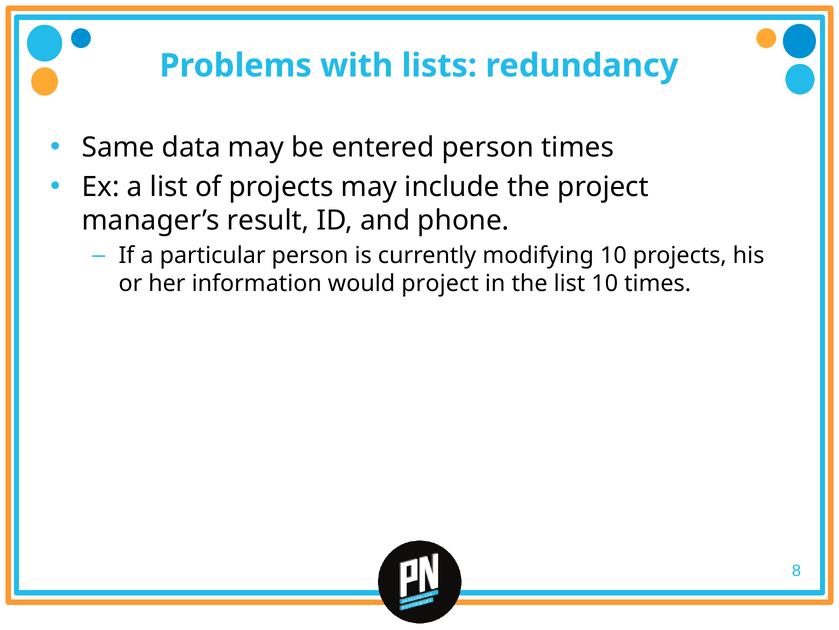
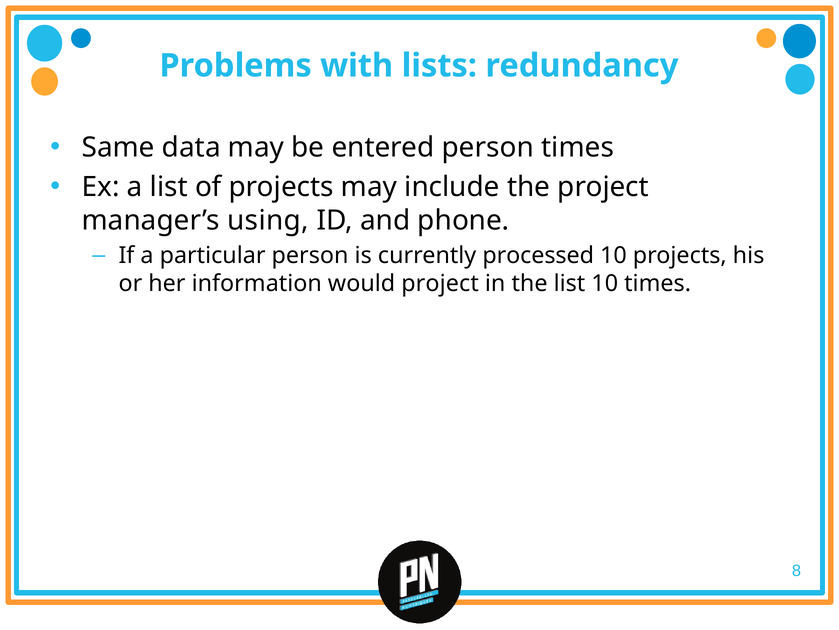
result: result -> using (268, 220)
modifying: modifying -> processed (538, 255)
